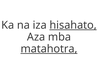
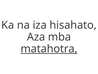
hisahato underline: present -> none (73, 25)
